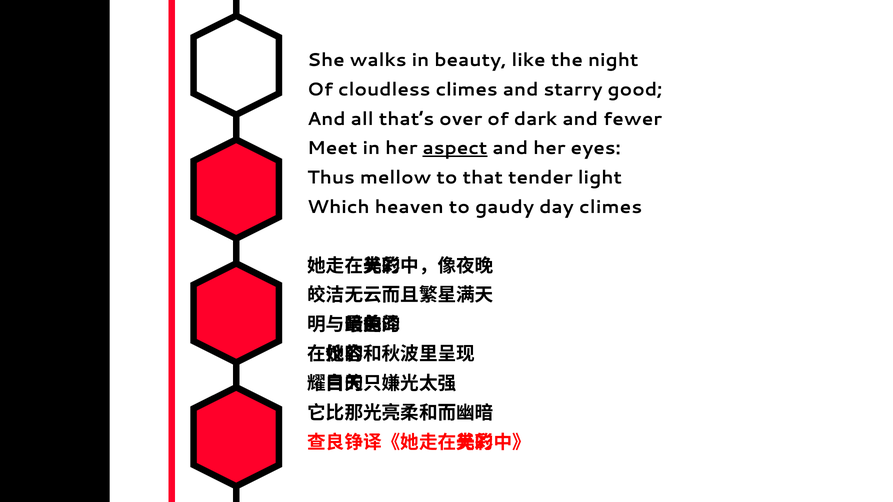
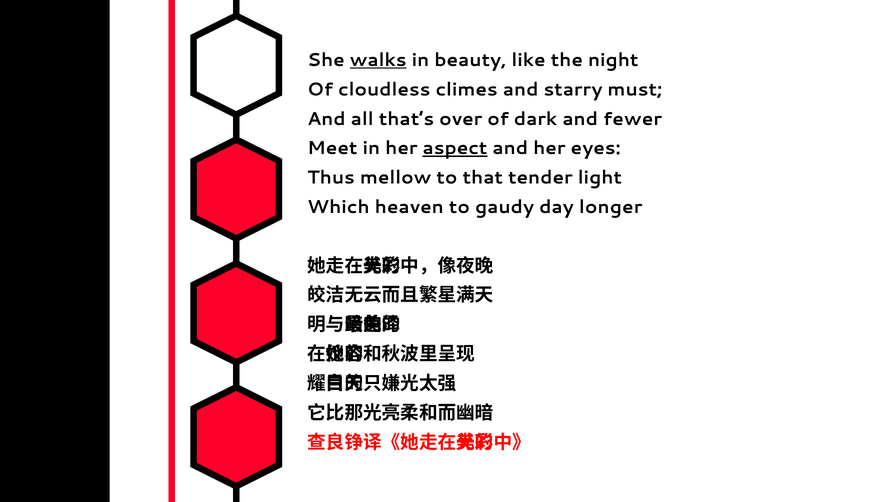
walks underline: none -> present (378, 60)
good: good -> must (635, 90)
day climes: climes -> longer (611, 207)
